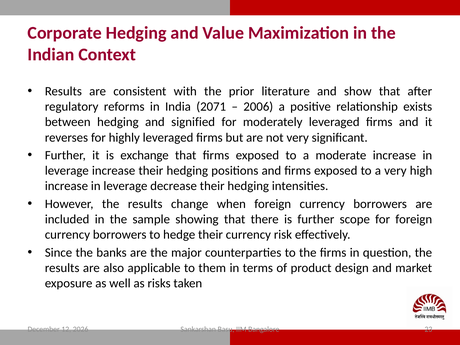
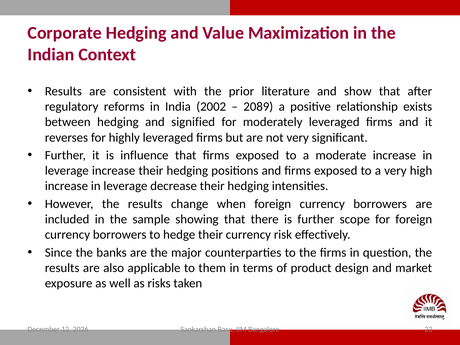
2071: 2071 -> 2002 (211, 107)
2006: 2006 -> 2089 (258, 107)
exchange: exchange -> influence (144, 155)
